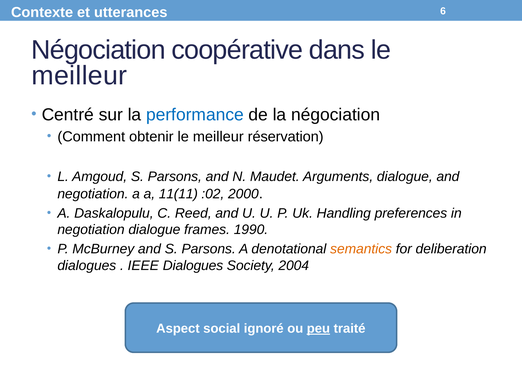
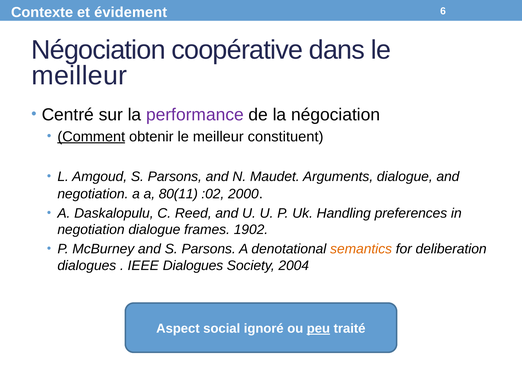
utterances: utterances -> évidement (131, 12)
performance colour: blue -> purple (195, 115)
Comment underline: none -> present (91, 137)
réservation: réservation -> constituent (286, 137)
11(11: 11(11 -> 80(11 (178, 194)
1990: 1990 -> 1902 (251, 230)
